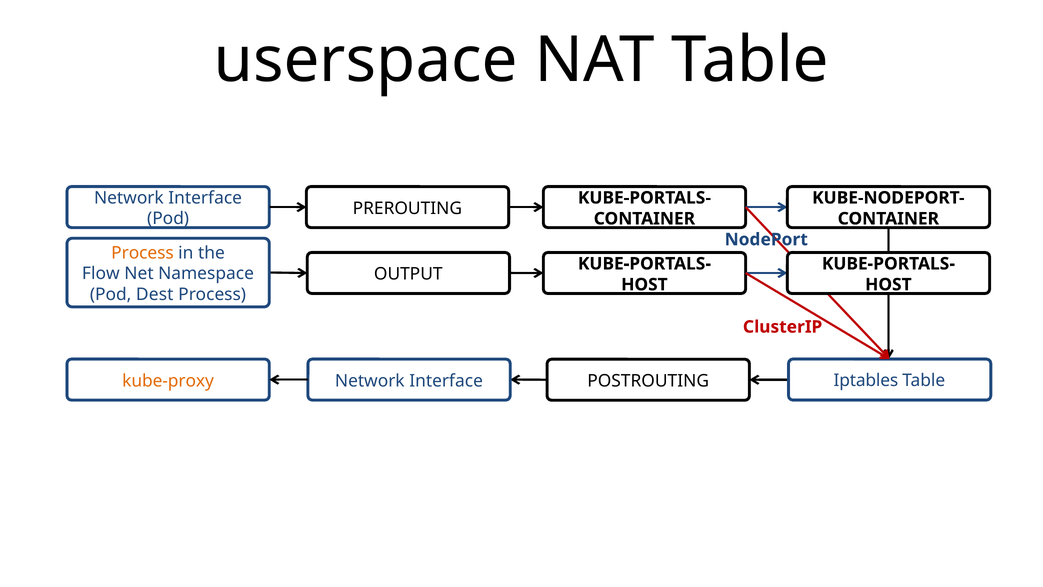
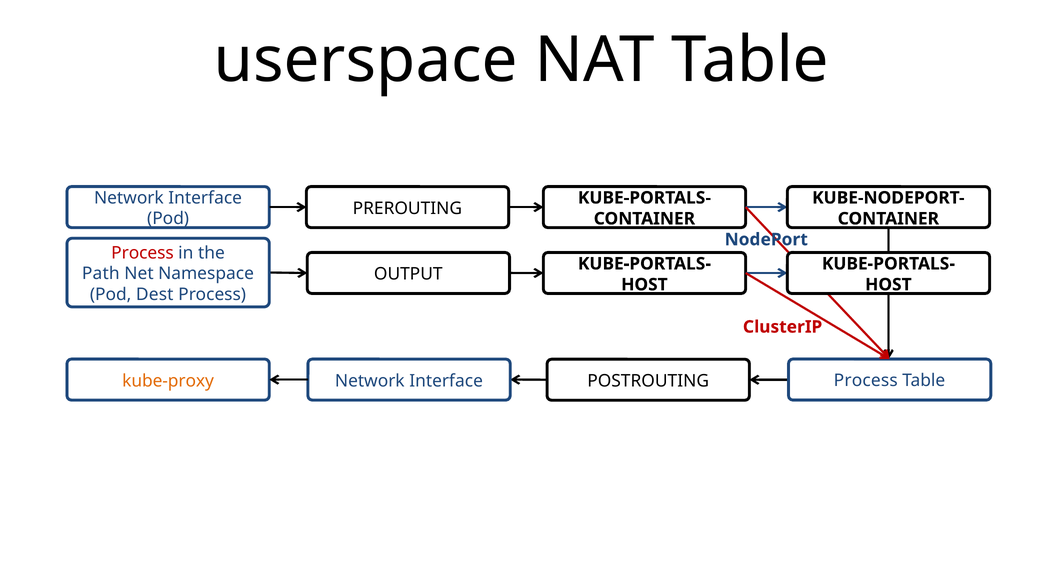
Process colour: orange -> red (143, 253)
Flow: Flow -> Path (101, 274)
Iptables: Iptables -> Process (866, 381)
